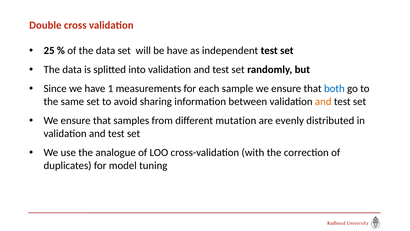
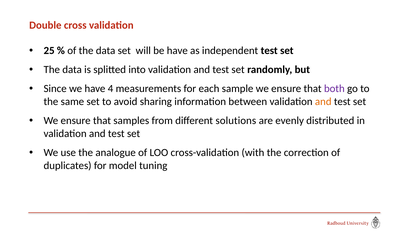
1: 1 -> 4 (111, 89)
both colour: blue -> purple (334, 89)
mutation: mutation -> solutions (236, 121)
